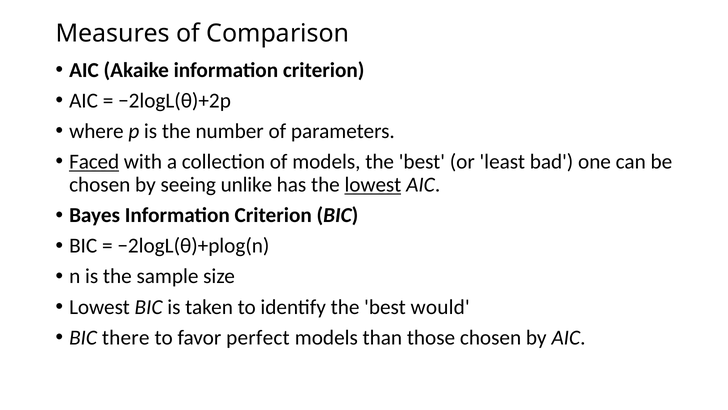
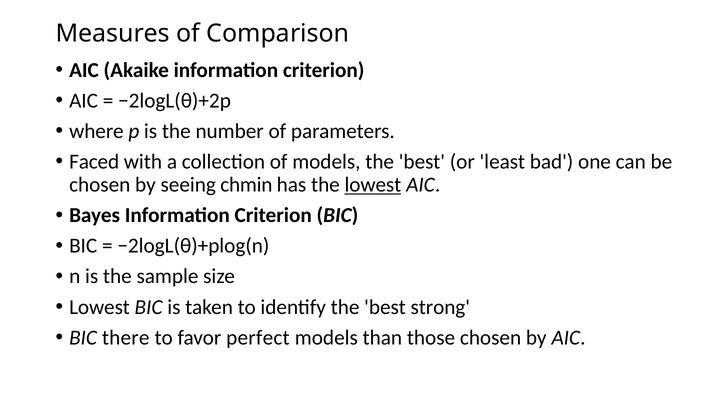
Faced underline: present -> none (94, 162)
unlike: unlike -> chmin (246, 185)
would: would -> strong (440, 307)
